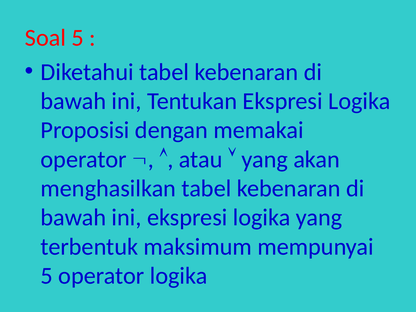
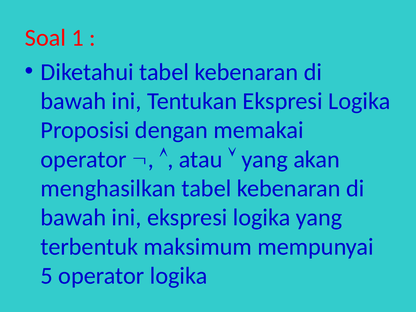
Soal 5: 5 -> 1 (78, 38)
